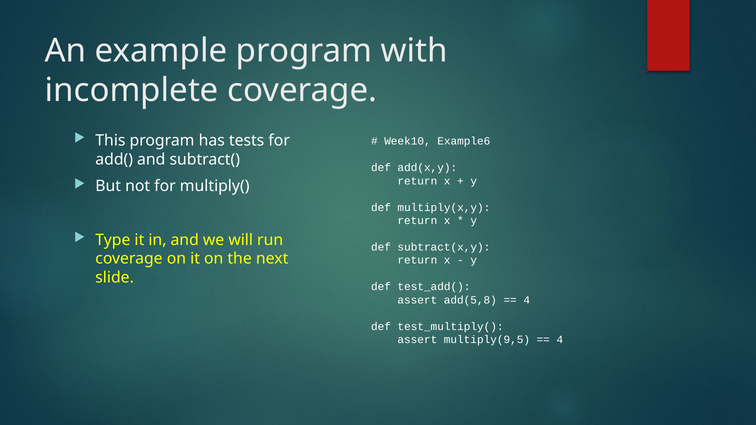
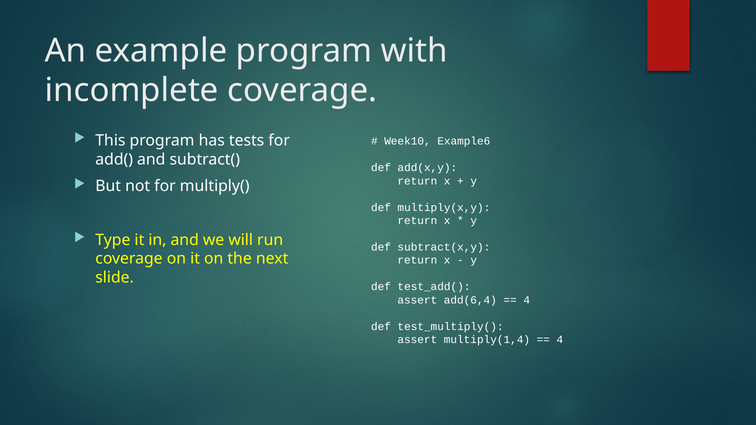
add(5,8: add(5,8 -> add(6,4 (470, 300)
multiply(9,5: multiply(9,5 -> multiply(1,4 (487, 340)
